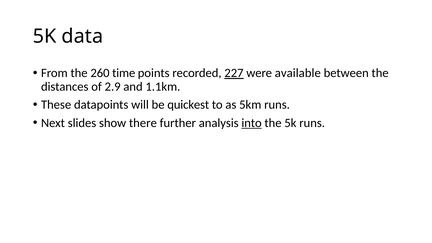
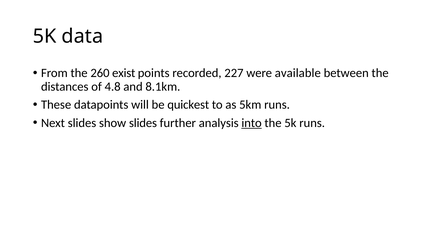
time: time -> exist (124, 73)
227 underline: present -> none (234, 73)
2.9: 2.9 -> 4.8 (113, 87)
1.1km: 1.1km -> 8.1km (163, 87)
show there: there -> slides (143, 123)
